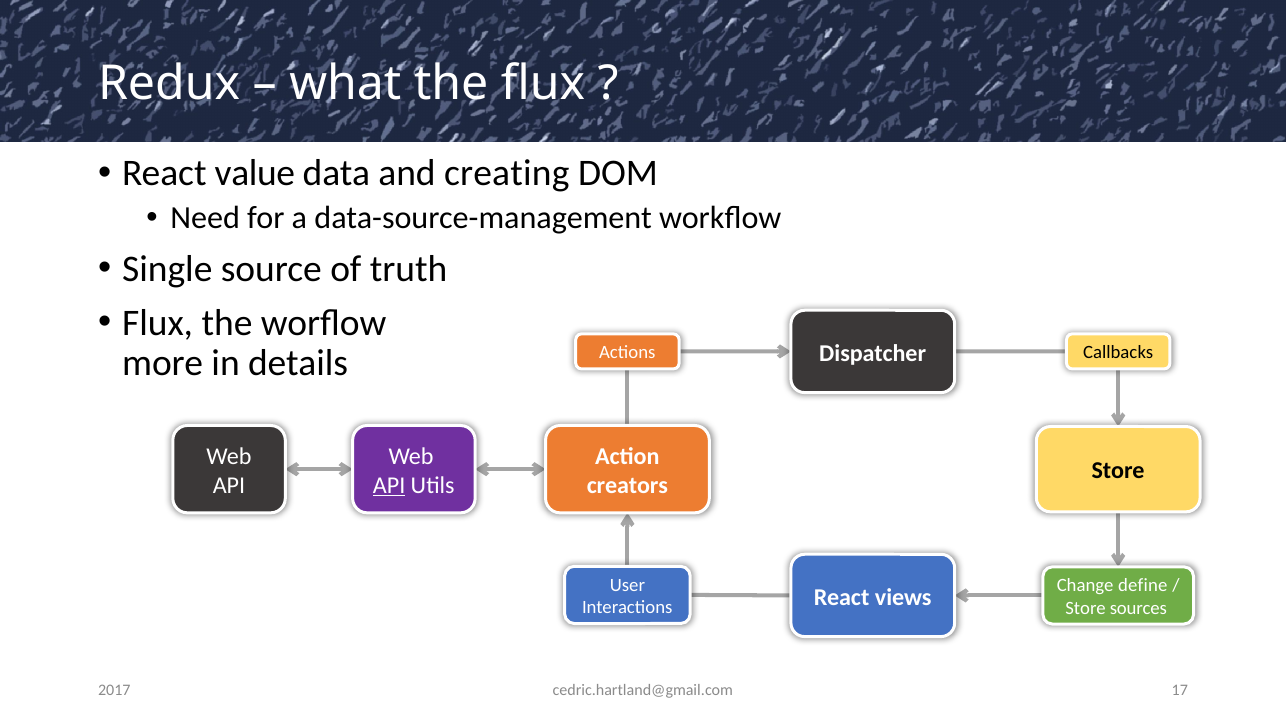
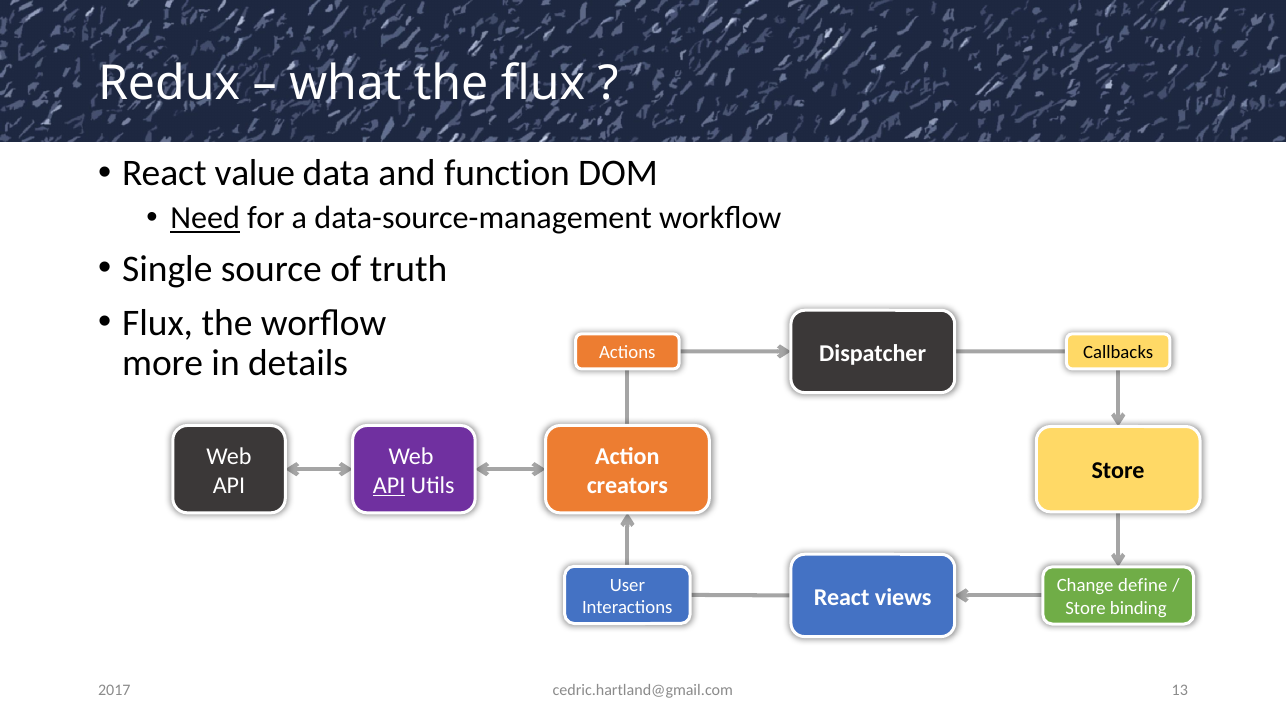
creating: creating -> function (507, 174)
Need underline: none -> present (205, 218)
sources: sources -> binding (1138, 608)
17: 17 -> 13 (1180, 691)
